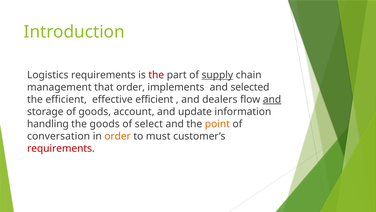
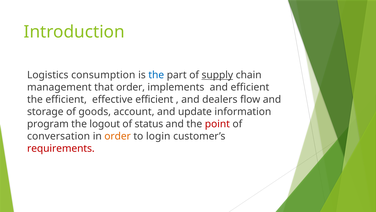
Logistics requirements: requirements -> consumption (103, 75)
the colour: red -> blue (156, 75)
and selected: selected -> efficient (250, 87)
and underline: present -> none (272, 99)
handling: handling -> program (48, 124)
the goods: goods -> logout (105, 124)
select: select -> status (149, 124)
point colour: orange -> red (217, 124)
must: must -> login (158, 136)
